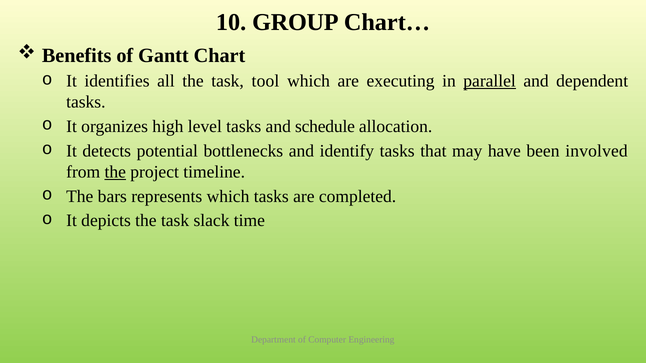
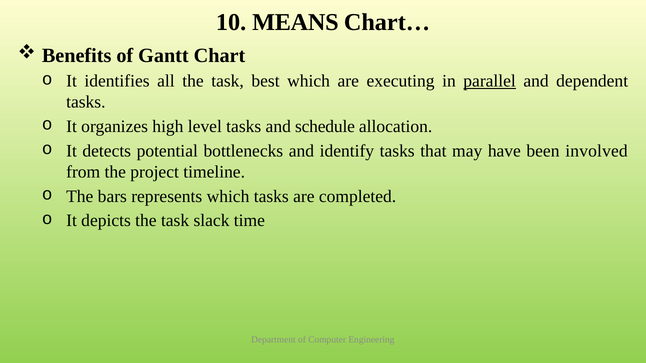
GROUP: GROUP -> MEANS (295, 22)
tool: tool -> best (266, 81)
the underline: present -> none (115, 172)
